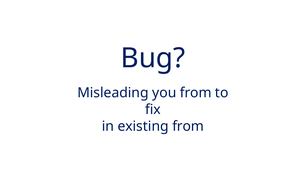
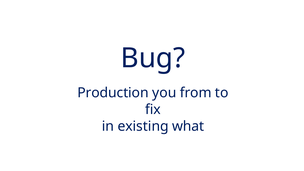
Misleading: Misleading -> Production (113, 93)
existing from: from -> what (188, 126)
